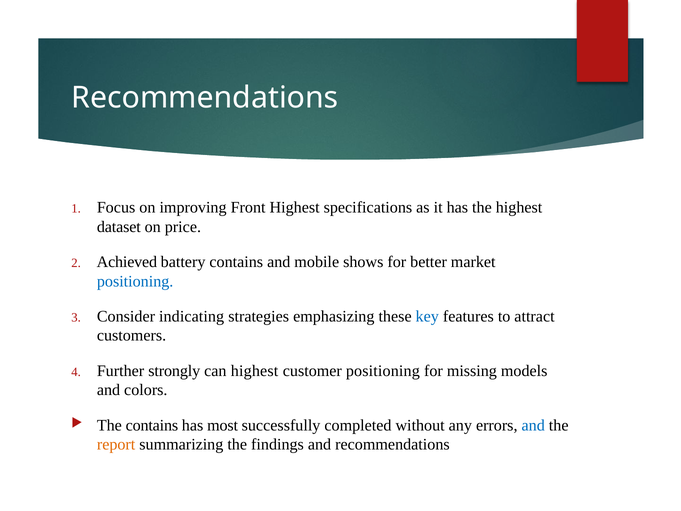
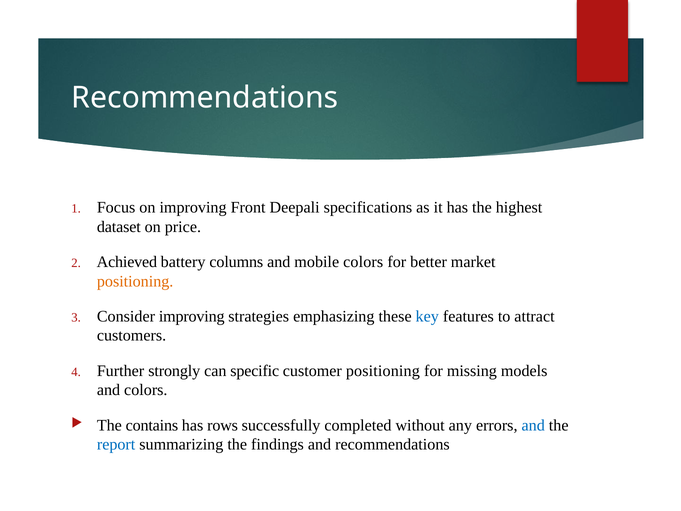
Front Highest: Highest -> Deepali (295, 207)
battery contains: contains -> columns (236, 262)
mobile shows: shows -> colors (363, 262)
positioning colour: blue -> orange (135, 281)
Consider indicating: indicating -> improving (192, 316)
can highest: highest -> specific (255, 371)
most: most -> rows (223, 425)
report colour: orange -> blue (116, 444)
